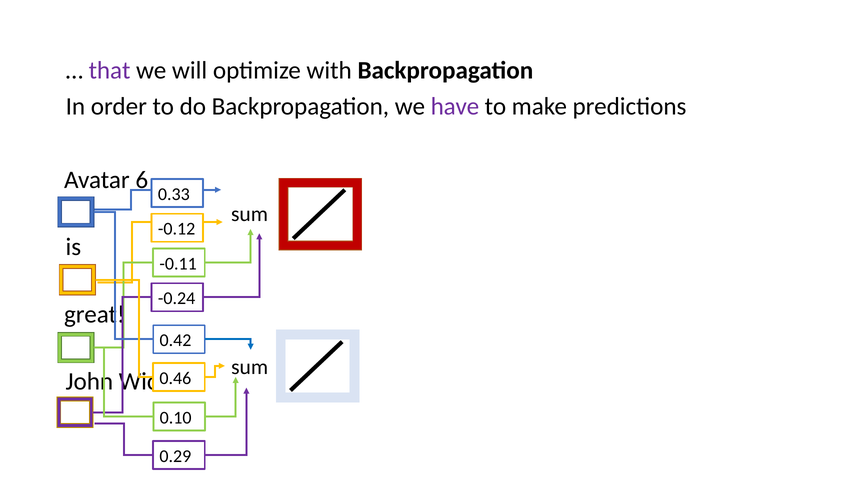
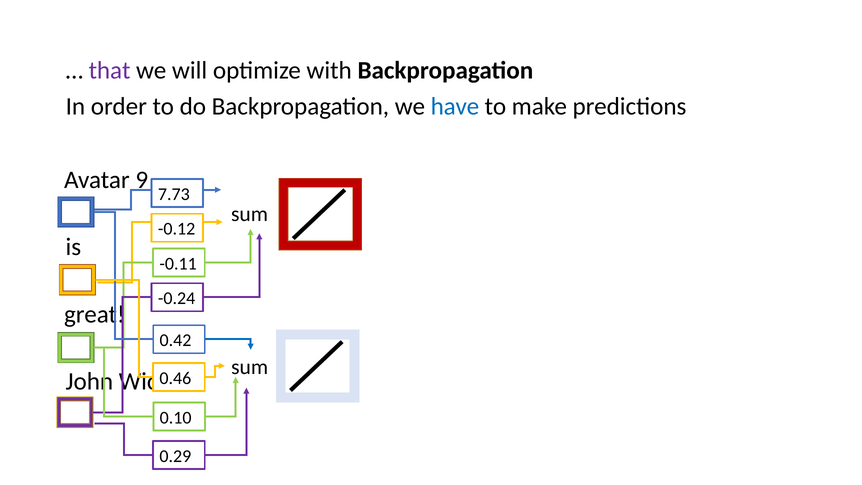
have colour: purple -> blue (455, 107)
6: 6 -> 9 (142, 180)
0.33: 0.33 -> 7.73 (174, 194)
